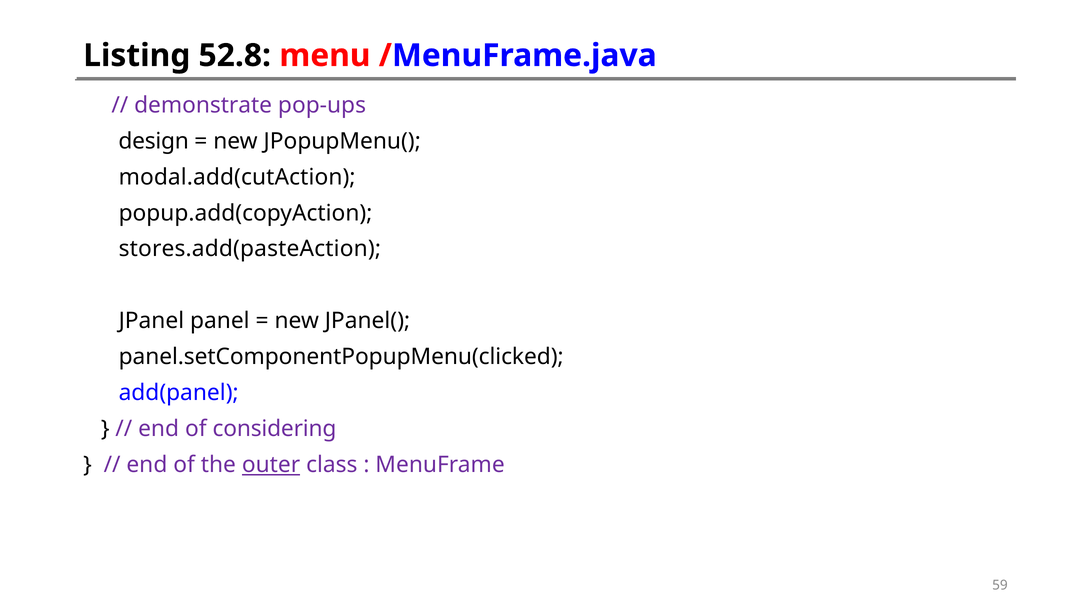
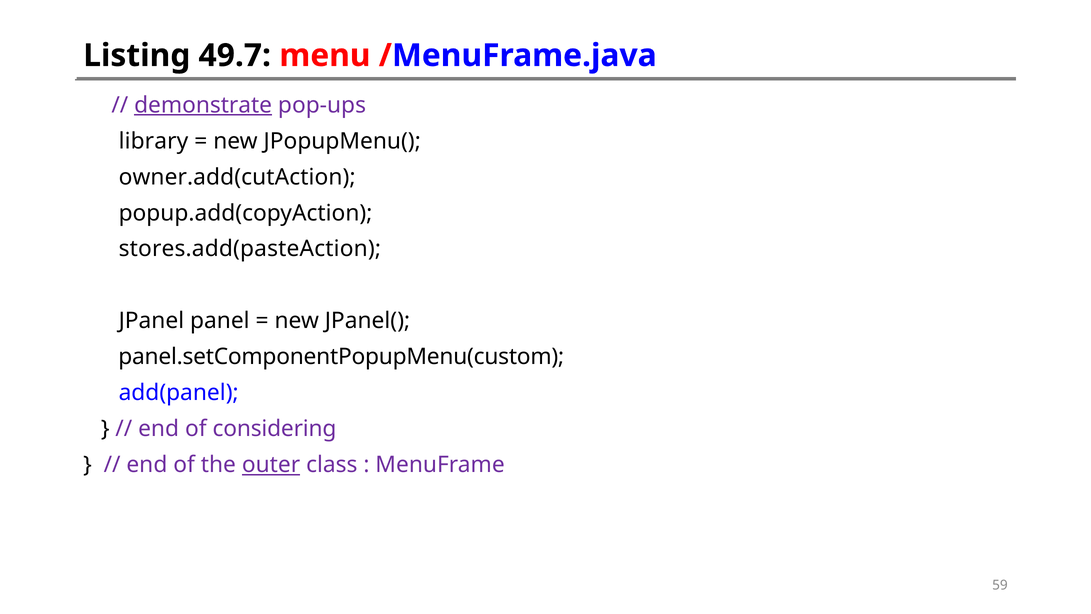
52.8: 52.8 -> 49.7 (235, 55)
demonstrate underline: none -> present (203, 105)
design: design -> library (153, 141)
modal.add(cutAction: modal.add(cutAction -> owner.add(cutAction (237, 177)
panel.setComponentPopupMenu(clicked: panel.setComponentPopupMenu(clicked -> panel.setComponentPopupMenu(custom (341, 357)
